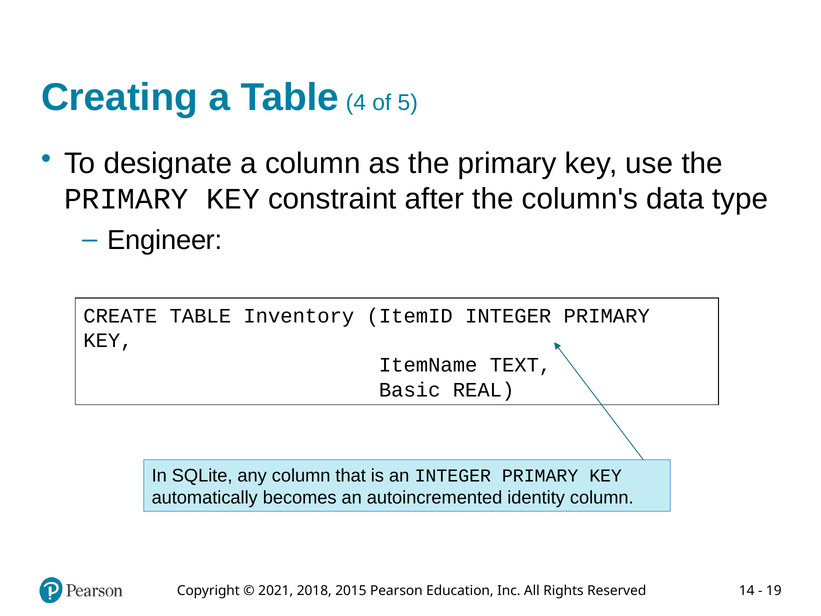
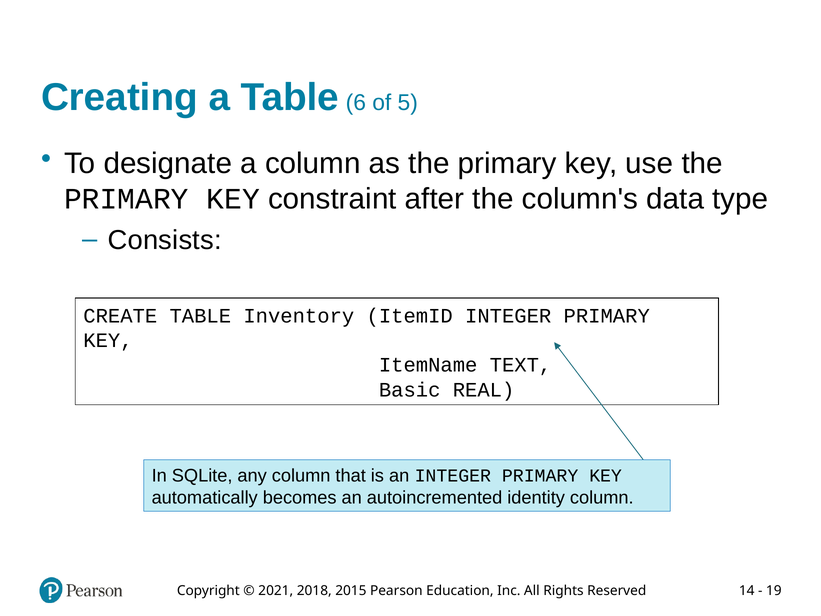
4: 4 -> 6 (356, 103)
Engineer: Engineer -> Consists (165, 240)
